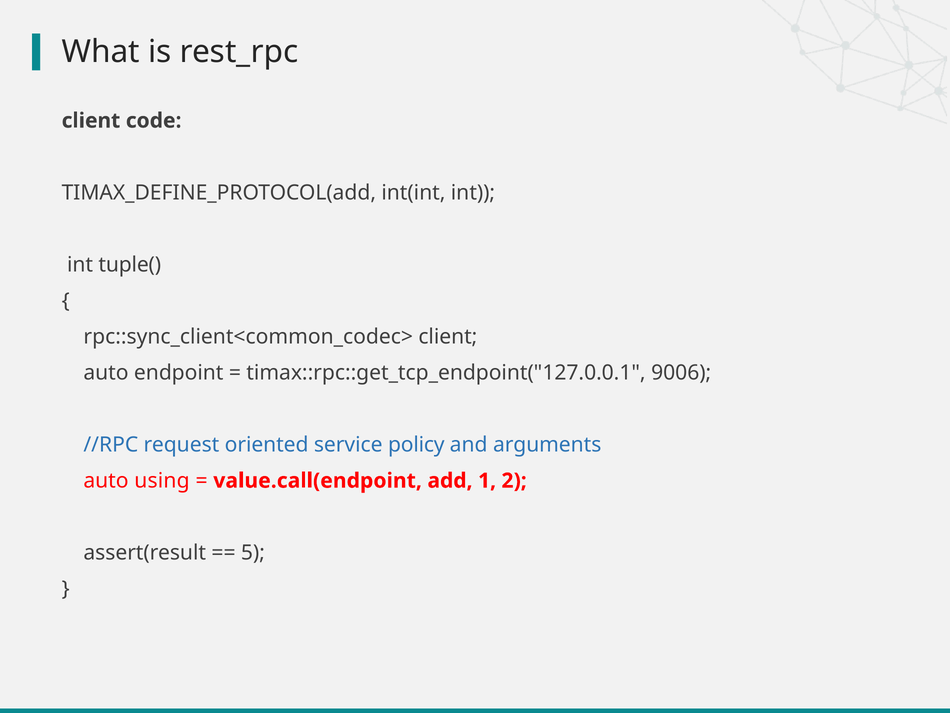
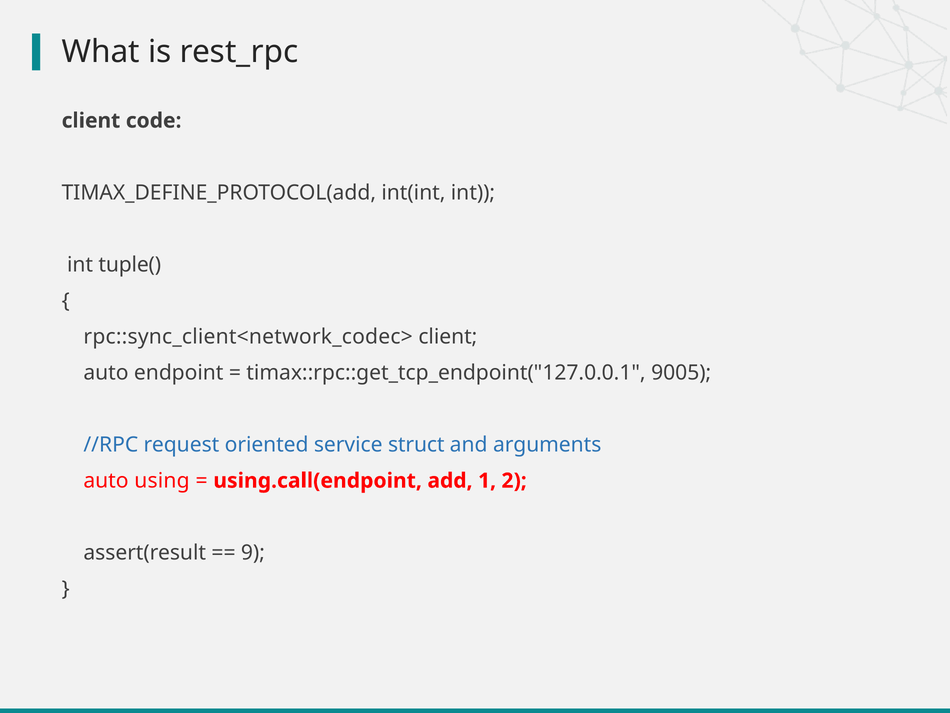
rpc::sync_client<common_codec>: rpc::sync_client<common_codec> -> rpc::sync_client<network_codec> (248, 336)
9006: 9006 -> 9005 (681, 372)
policy: policy -> struct (416, 444)
value.call(endpoint: value.call(endpoint -> using.call(endpoint (318, 480)
5: 5 -> 9 (253, 552)
